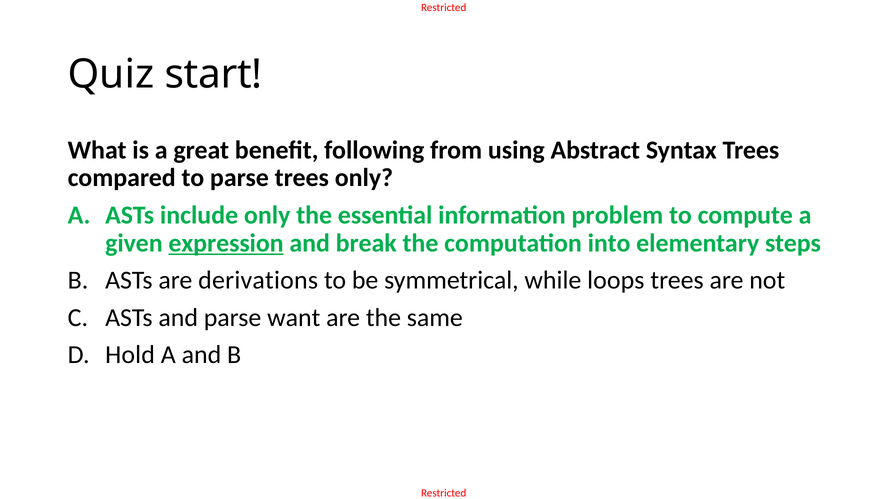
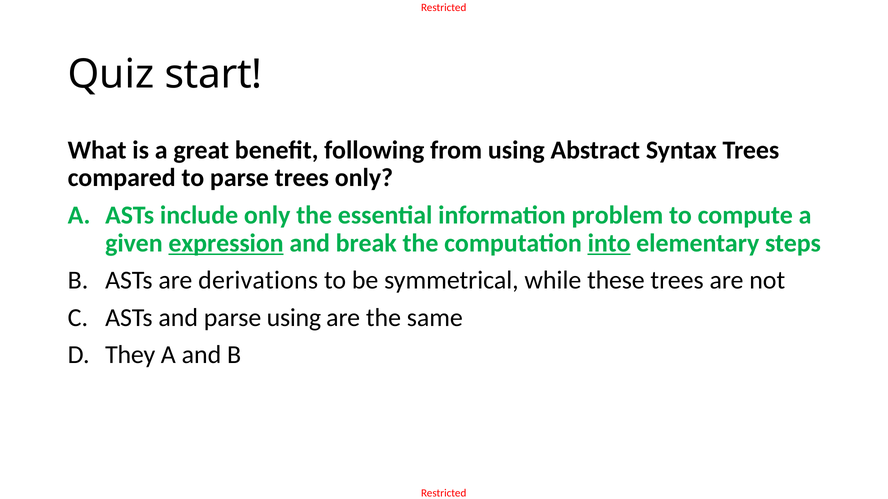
into underline: none -> present (609, 243)
loops: loops -> these (616, 281)
parse want: want -> using (294, 318)
Hold: Hold -> They (130, 355)
